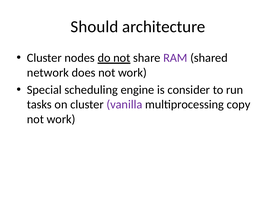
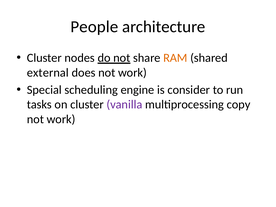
Should: Should -> People (94, 27)
RAM colour: purple -> orange (175, 58)
network: network -> external (48, 73)
